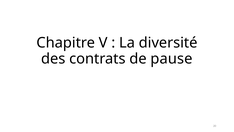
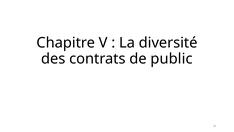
pause: pause -> public (172, 58)
